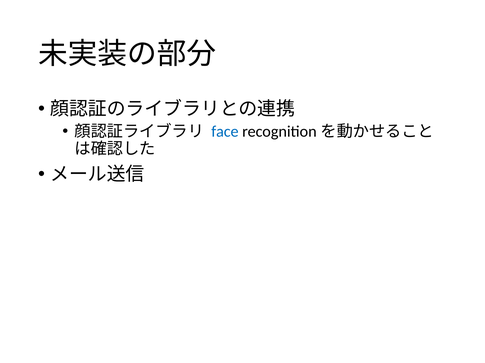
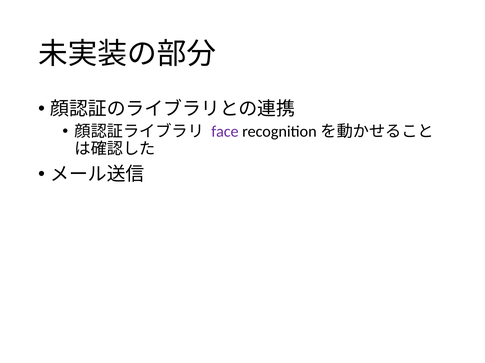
face colour: blue -> purple (225, 132)
